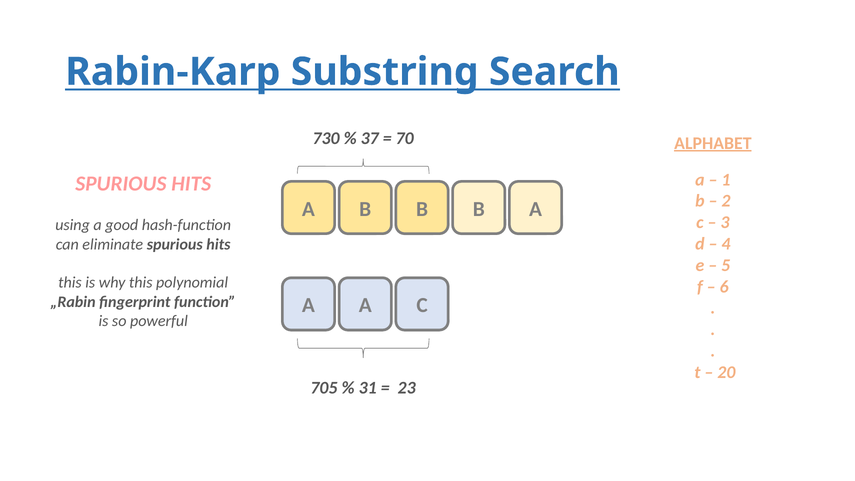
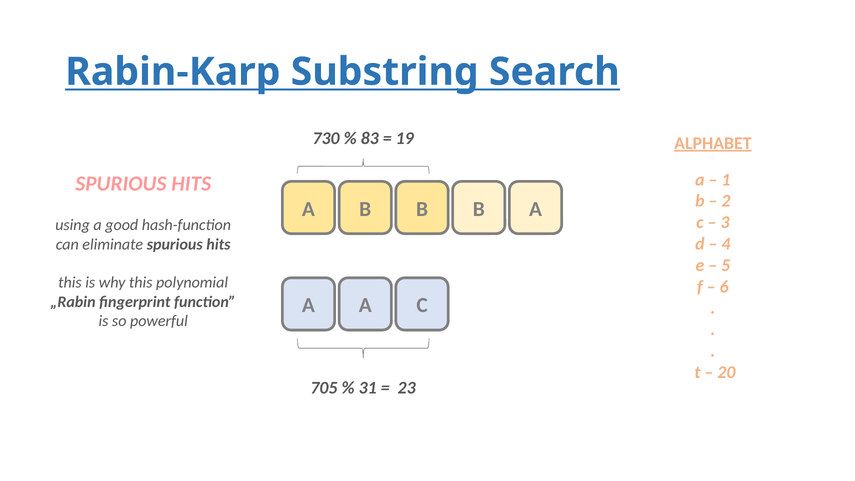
37: 37 -> 83 (370, 138)
70: 70 -> 19 (405, 138)
